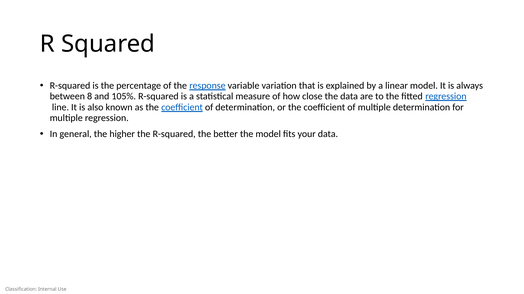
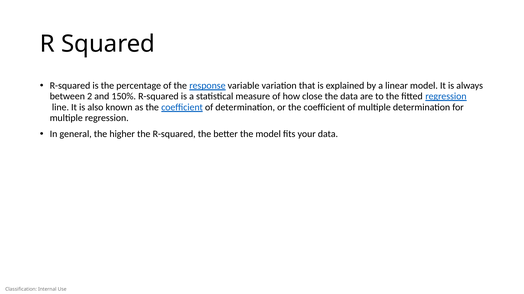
8: 8 -> 2 (90, 97)
105%: 105% -> 150% (124, 97)
